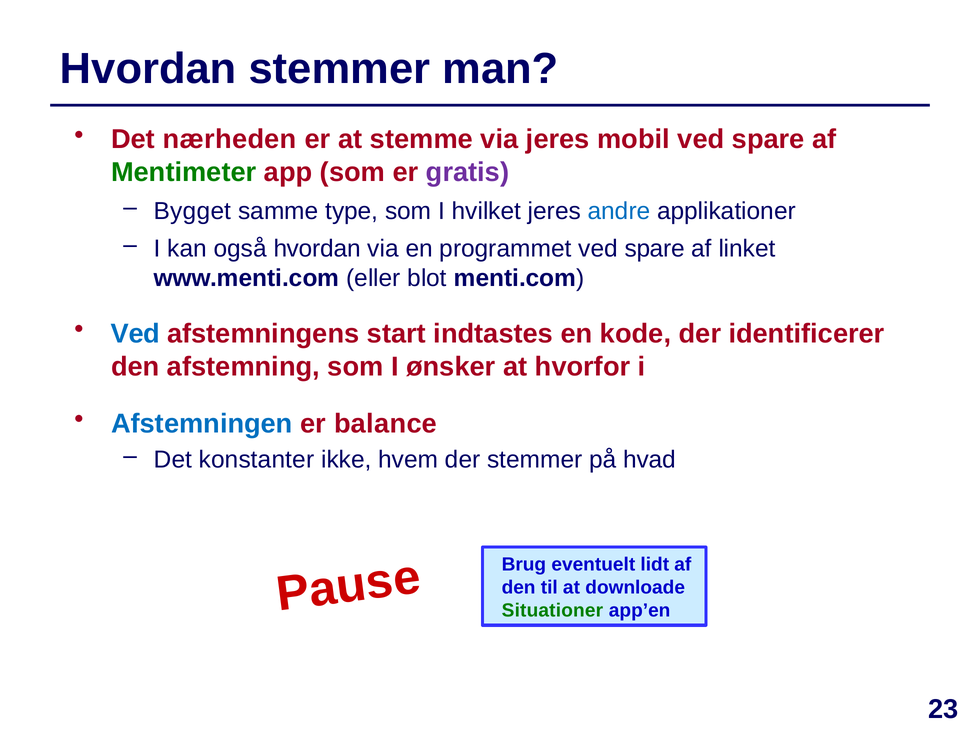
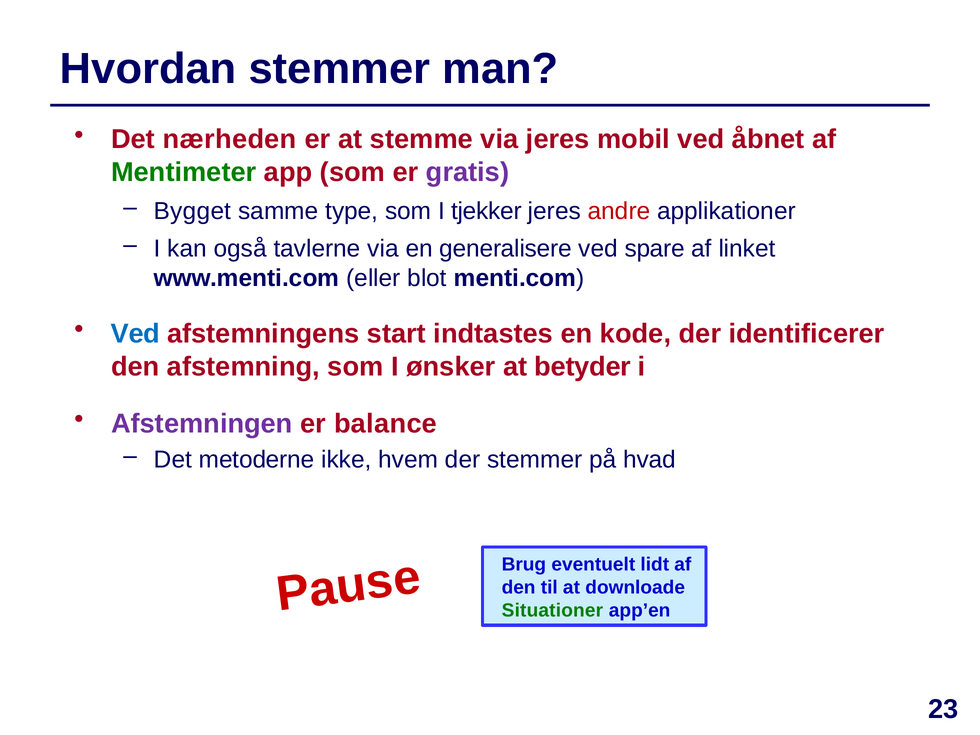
mobil ved spare: spare -> åbnet (768, 139)
hvilket: hvilket -> tjekker (487, 211)
andre colour: blue -> red (619, 211)
også hvordan: hvordan -> tavlerne (317, 249)
programmet: programmet -> generalisere (506, 249)
hvorfor: hvorfor -> betyder (583, 367)
Afstemningen colour: blue -> purple (202, 424)
konstanter: konstanter -> metoderne (257, 459)
